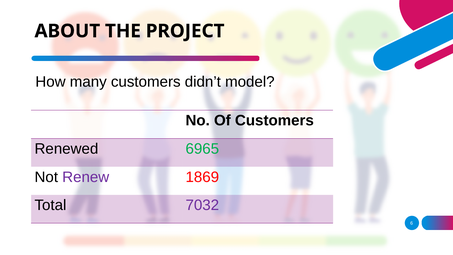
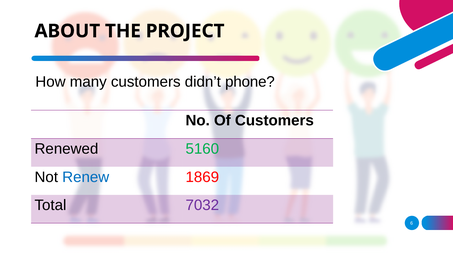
model: model -> phone (250, 82)
6965: 6965 -> 5160 (202, 149)
Renew colour: purple -> blue (86, 177)
